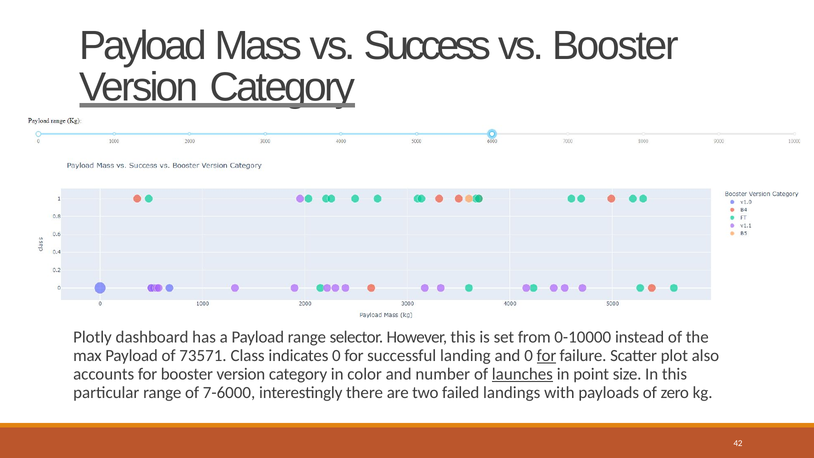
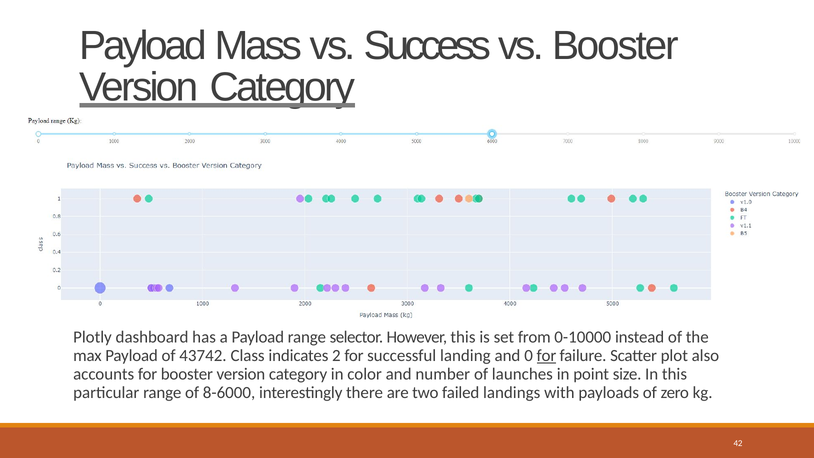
73571: 73571 -> 43742 (203, 355)
indicates 0: 0 -> 2 (336, 355)
launches underline: present -> none (522, 374)
7-6000: 7-6000 -> 8-6000 (229, 392)
